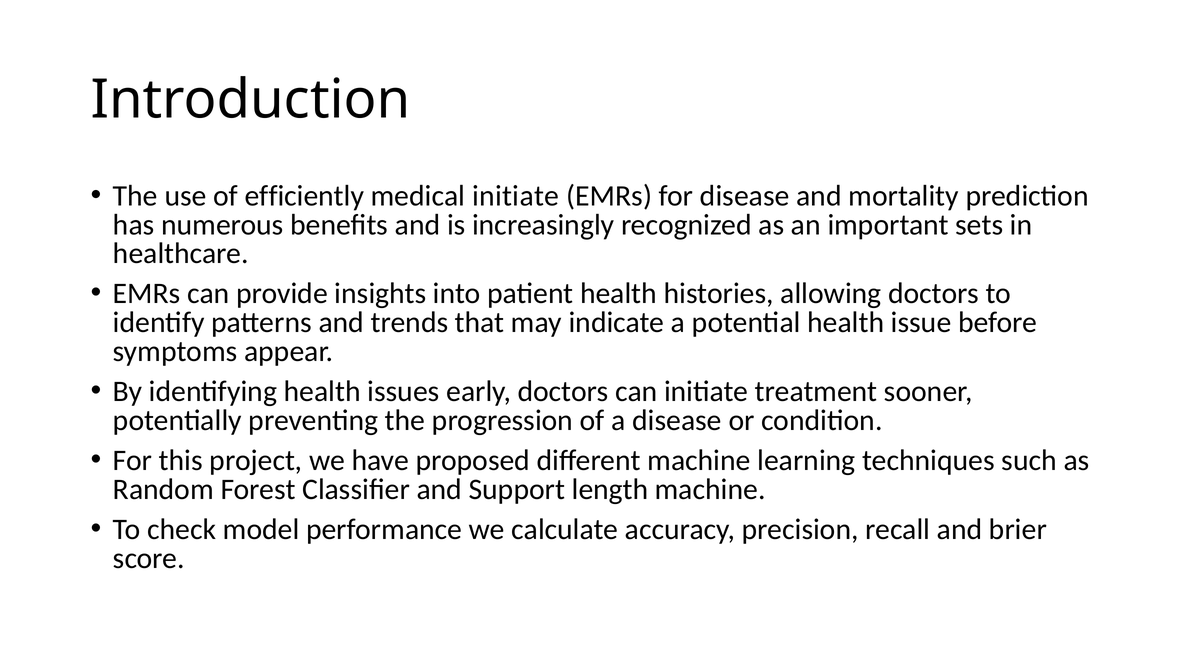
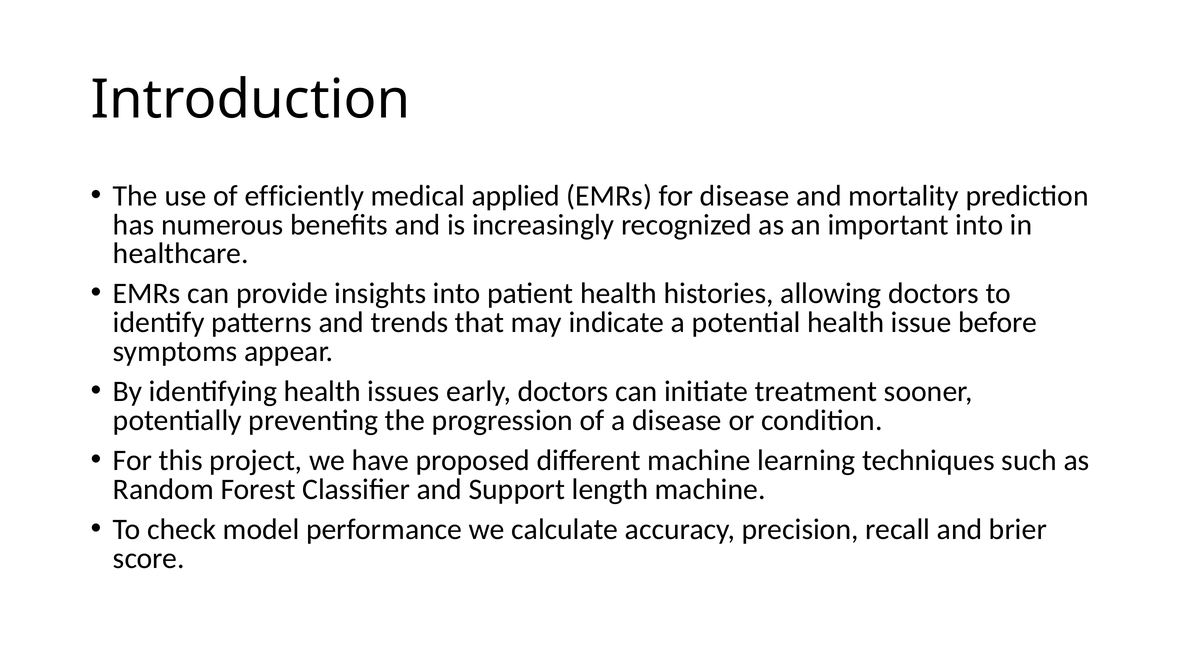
medical initiate: initiate -> applied (516, 196)
important sets: sets -> into (979, 225)
